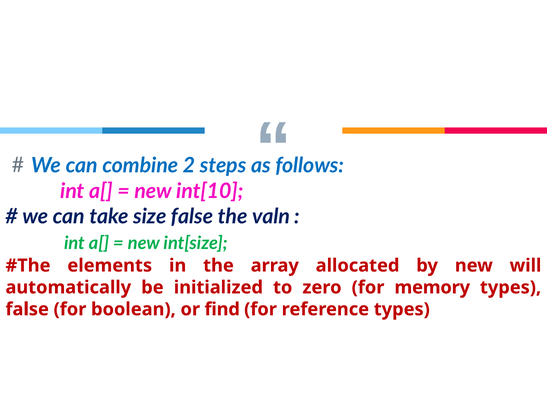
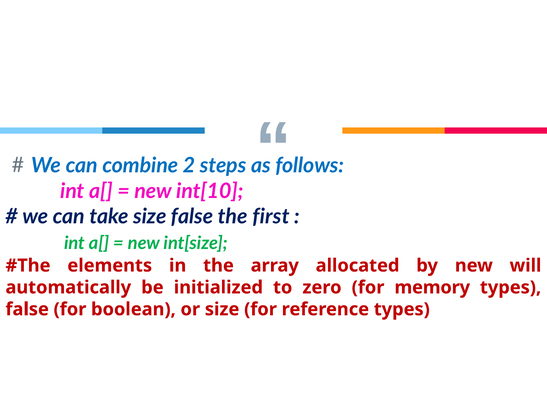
valn: valn -> first (271, 217)
or find: find -> size (222, 309)
